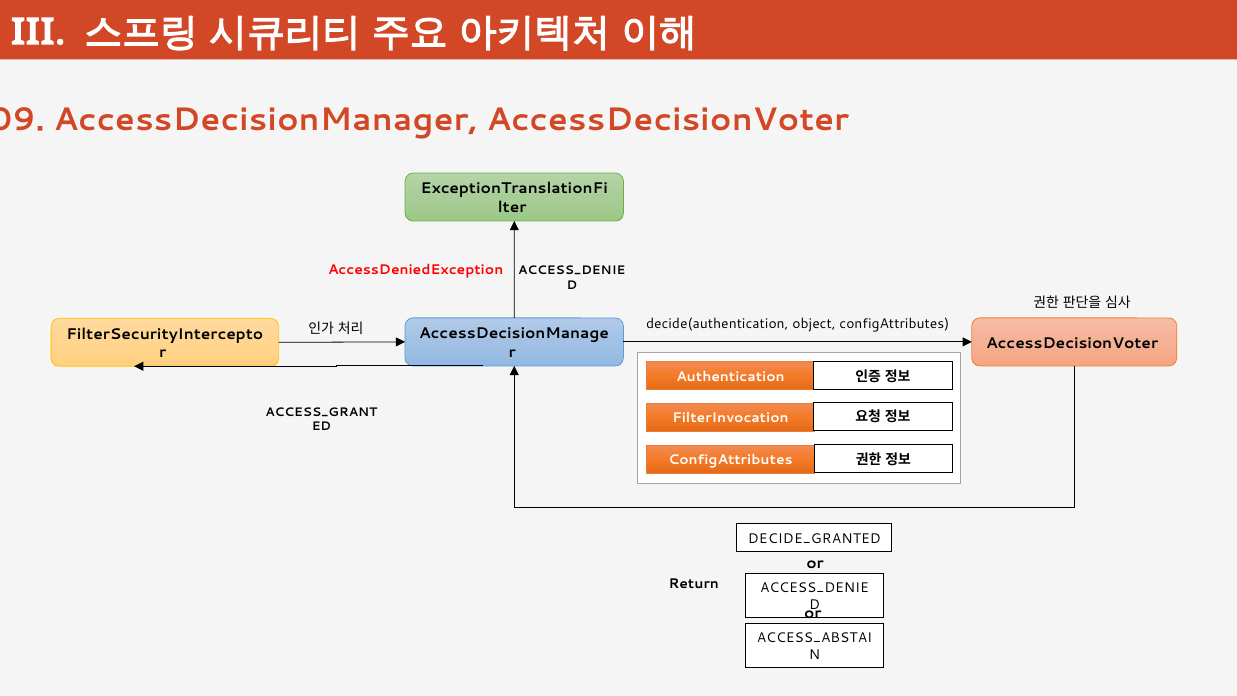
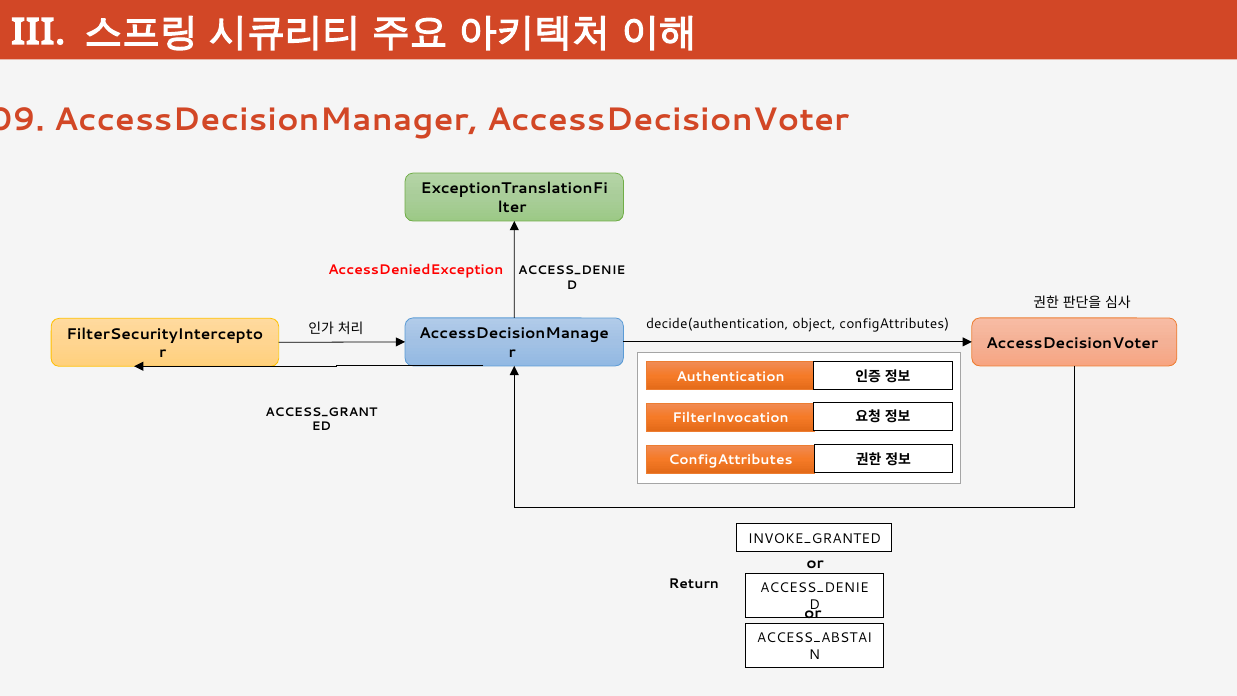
DECIDE_GRANTED: DECIDE_GRANTED -> INVOKE_GRANTED (814, 538)
